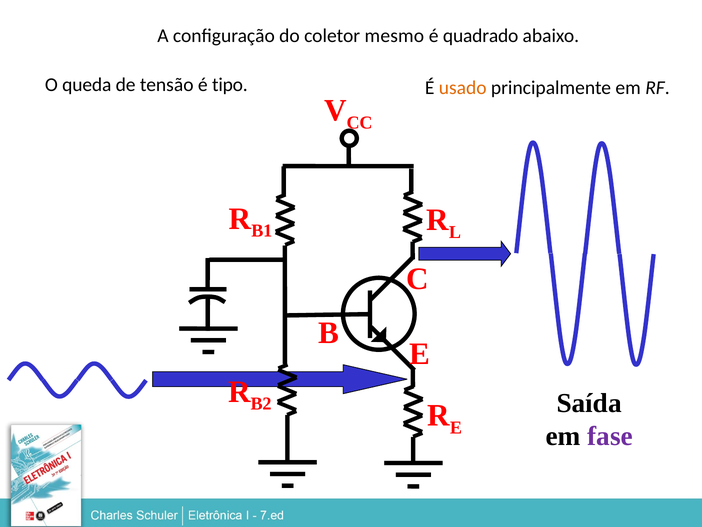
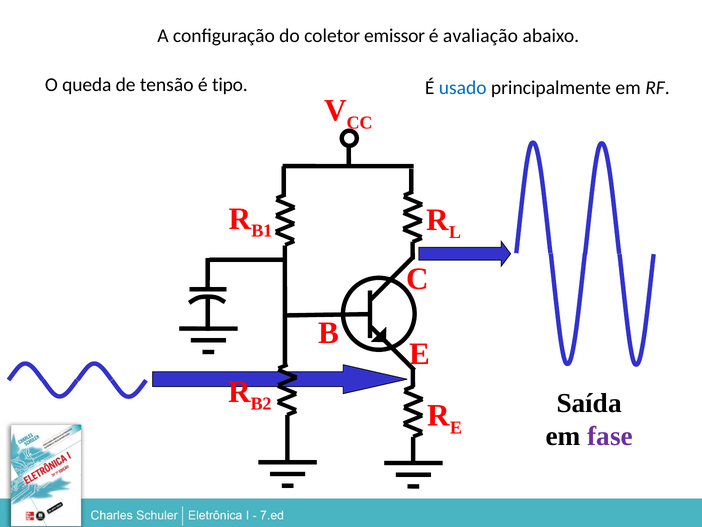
mesmo: mesmo -> emissor (395, 36)
quadrado: quadrado -> avaliação (480, 36)
usado colour: orange -> blue (463, 88)
